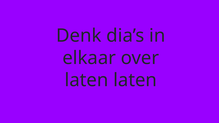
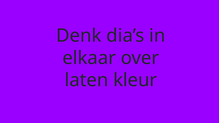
laten laten: laten -> kleur (135, 80)
